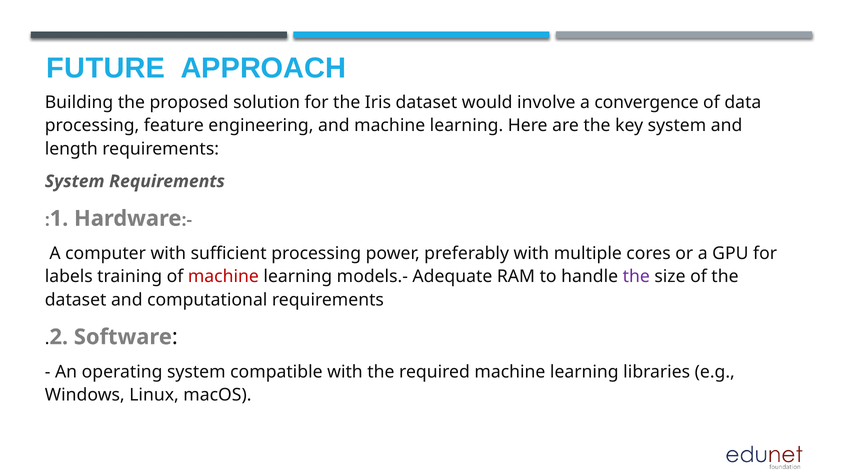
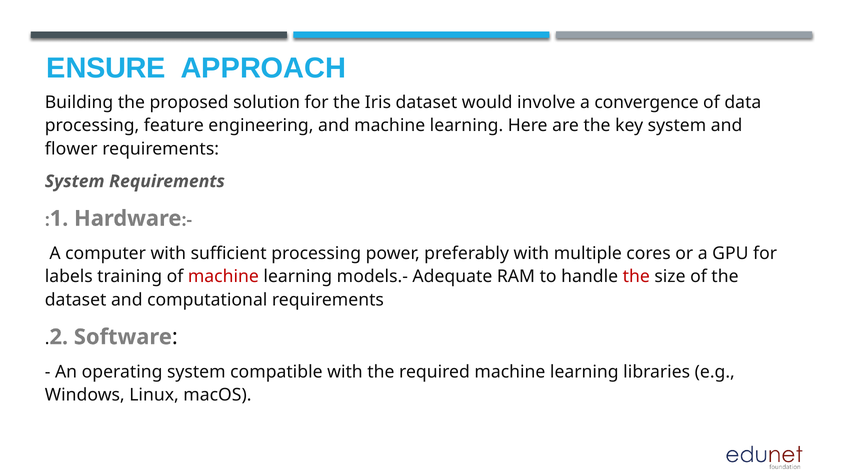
FUTURE: FUTURE -> ENSURE (106, 68)
length: length -> flower (71, 149)
the colour: purple -> red (636, 277)
